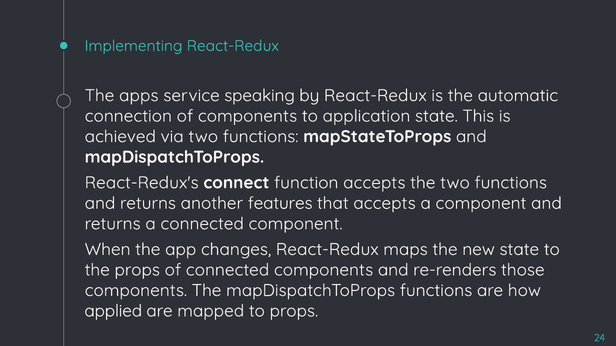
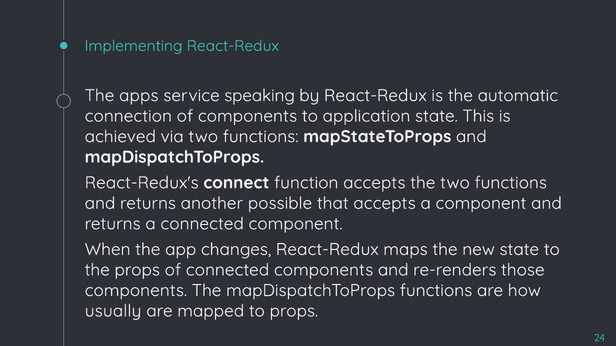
features: features -> possible (280, 203)
applied: applied -> usually (113, 311)
